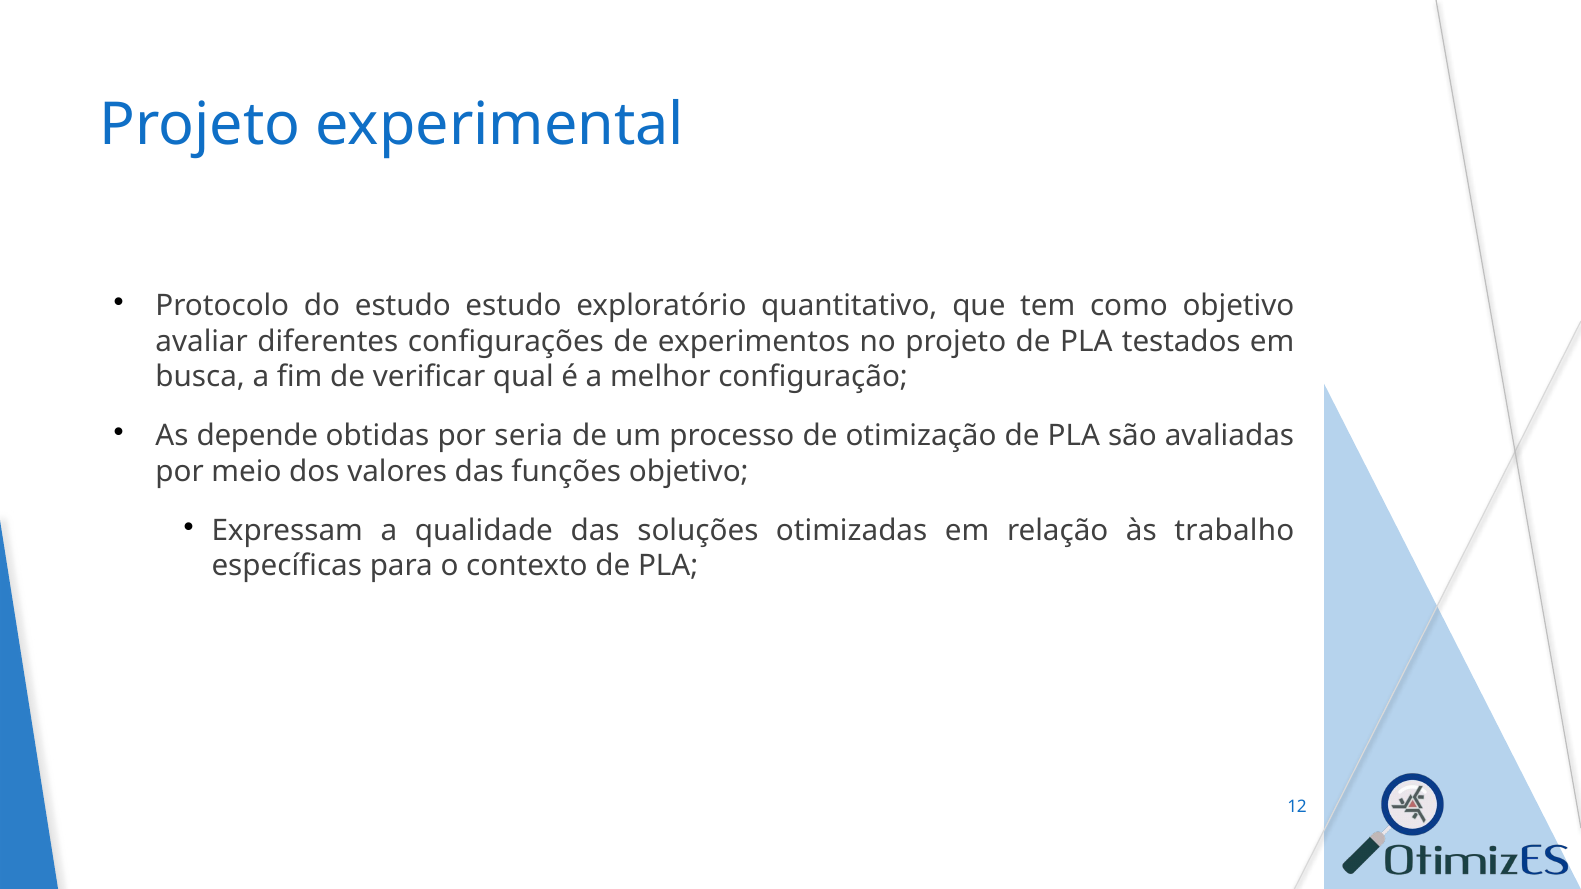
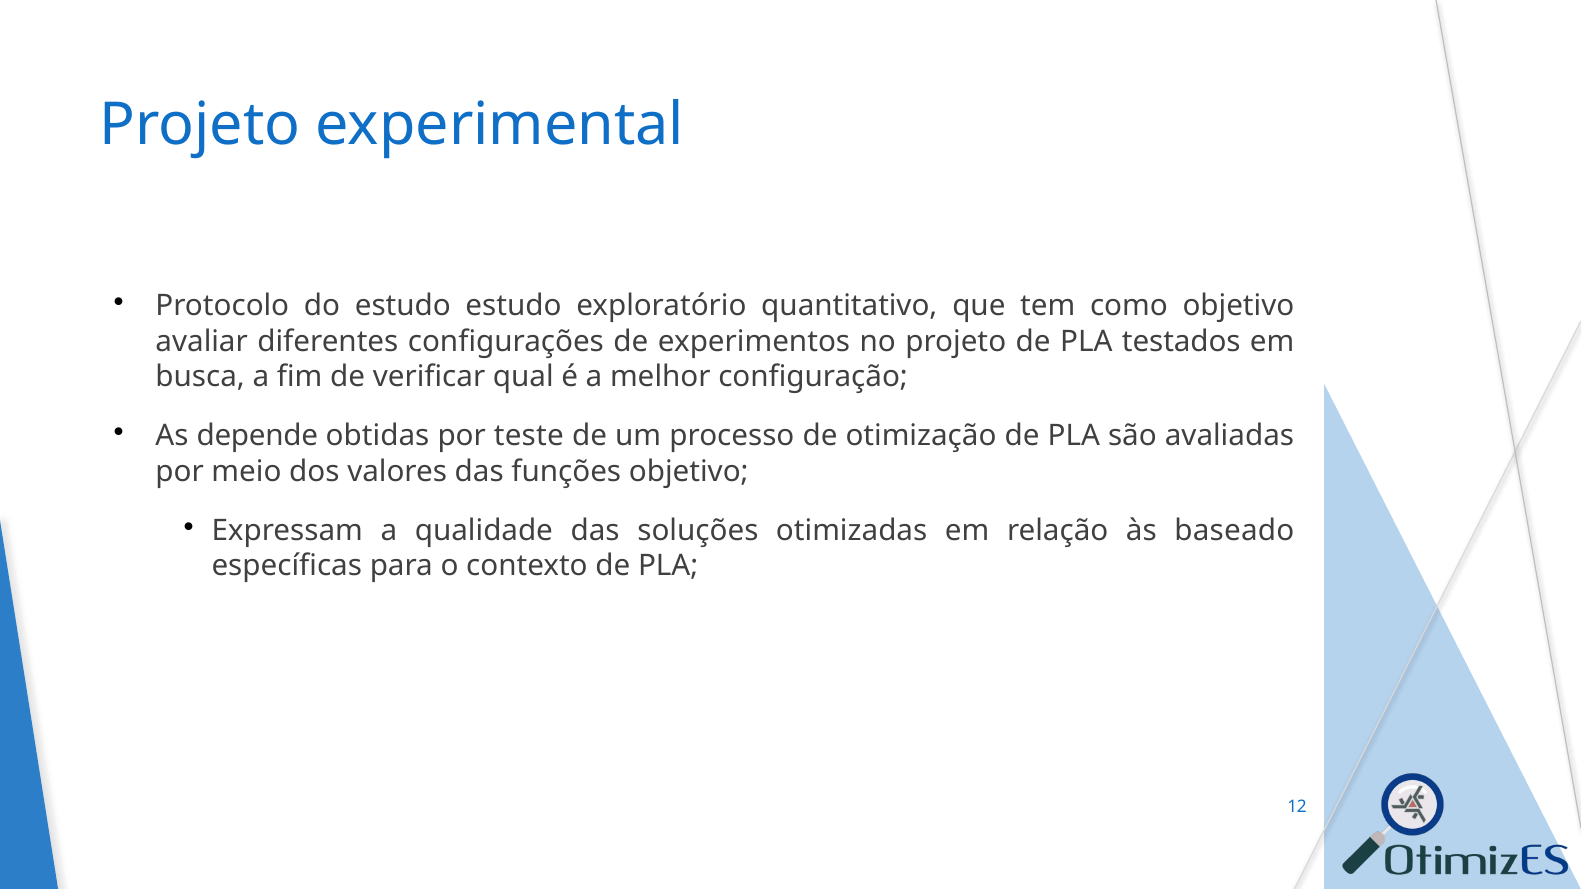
seria: seria -> teste (529, 436)
trabalho: trabalho -> baseado (1234, 530)
